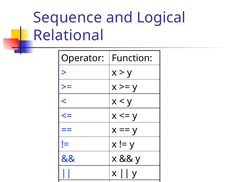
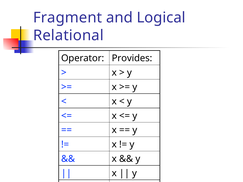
Sequence: Sequence -> Fragment (68, 18)
Function: Function -> Provides (132, 58)
